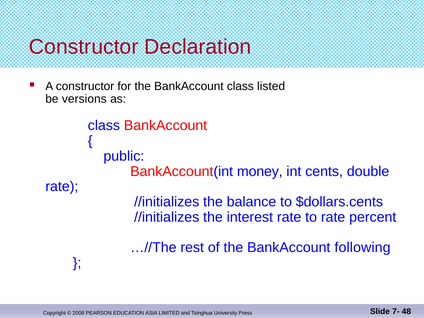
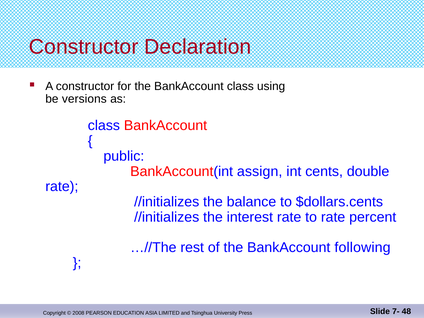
listed: listed -> using (271, 86)
money: money -> assign (260, 171)
